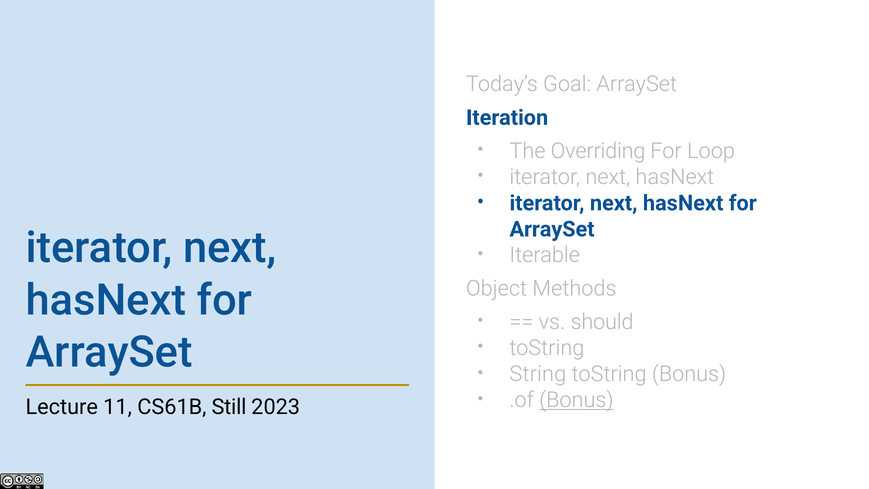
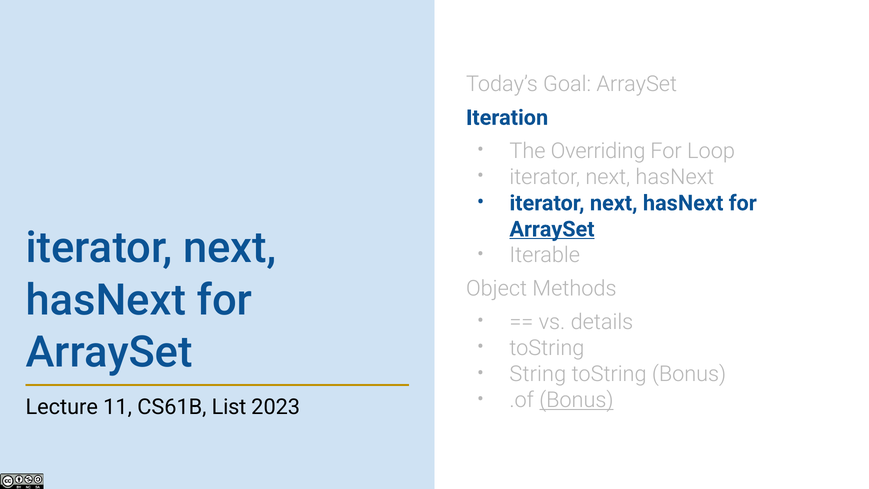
ArraySet underline: none -> present (552, 229)
should: should -> details (602, 322)
Still: Still -> List (229, 407)
